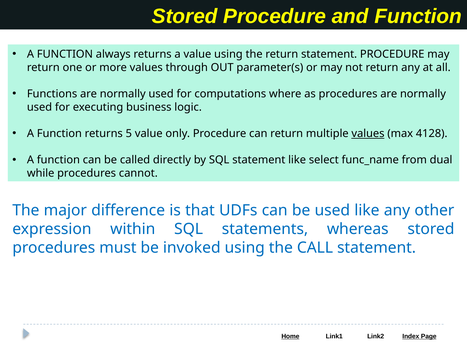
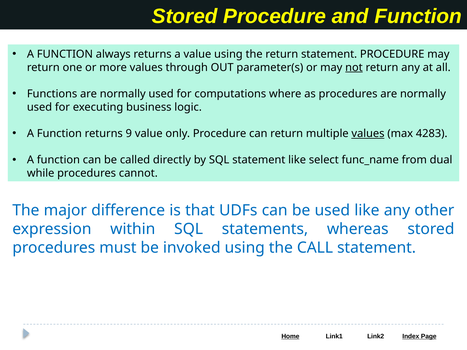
not underline: none -> present (354, 67)
5: 5 -> 9 (129, 134)
4128: 4128 -> 4283 (432, 134)
